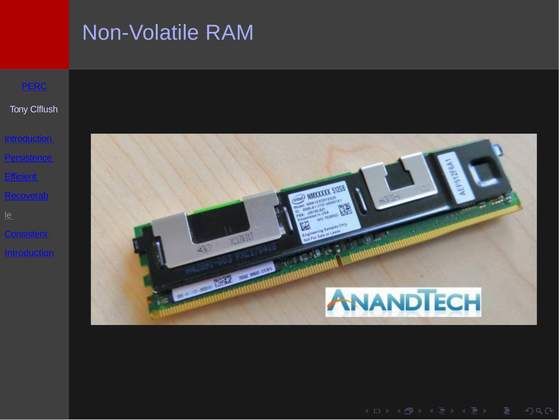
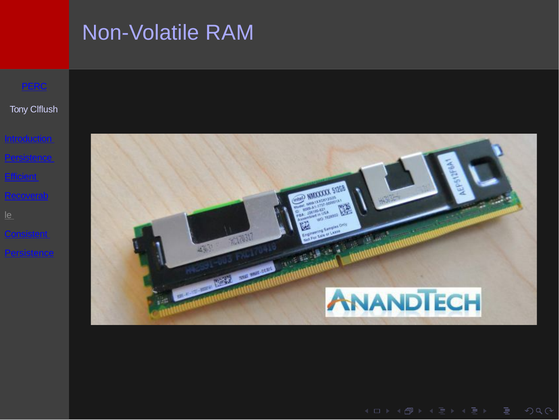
Introduction: Introduction -> Persistence (29, 253)
